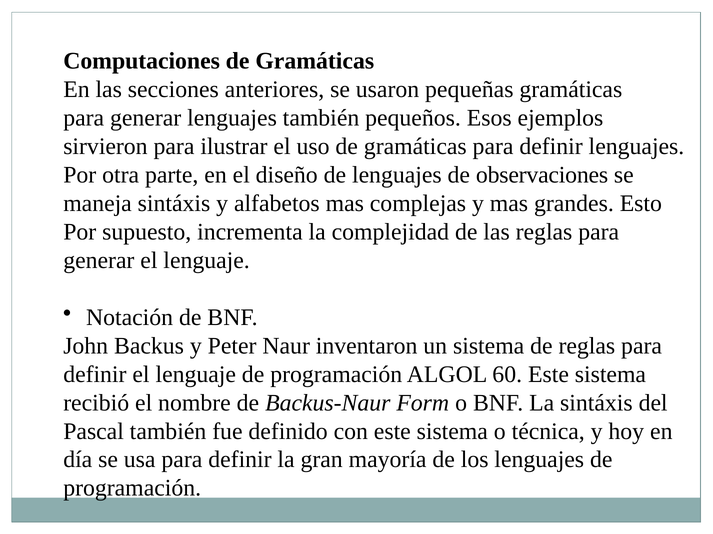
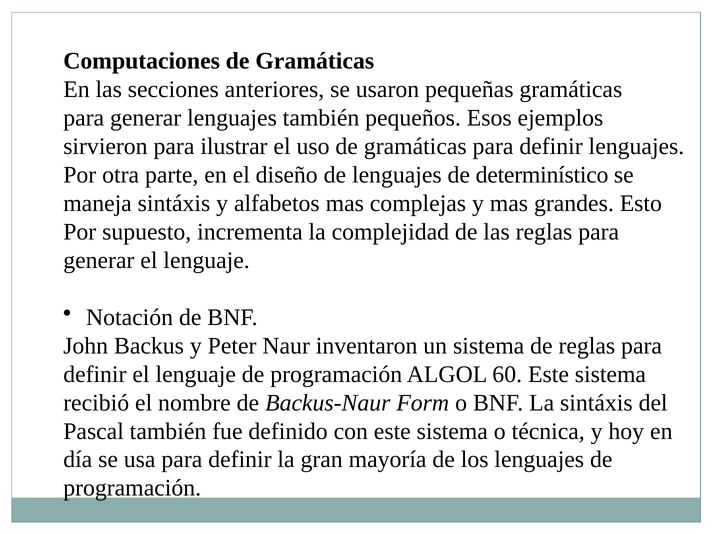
observaciones: observaciones -> determinístico (542, 175)
